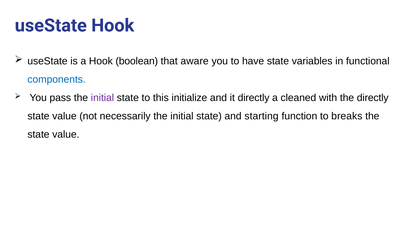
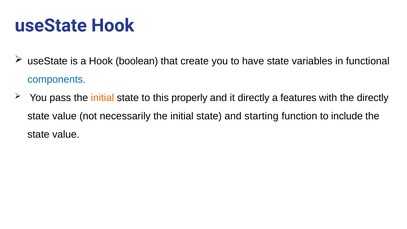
aware: aware -> create (195, 61)
initial colour: purple -> orange (102, 98)
initialize: initialize -> properly (189, 98)
cleaned: cleaned -> features (298, 98)
breaks: breaks -> include (347, 116)
